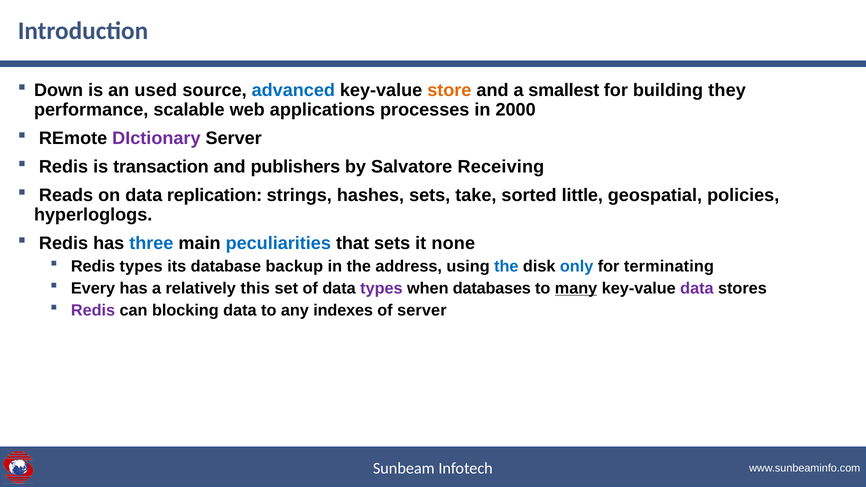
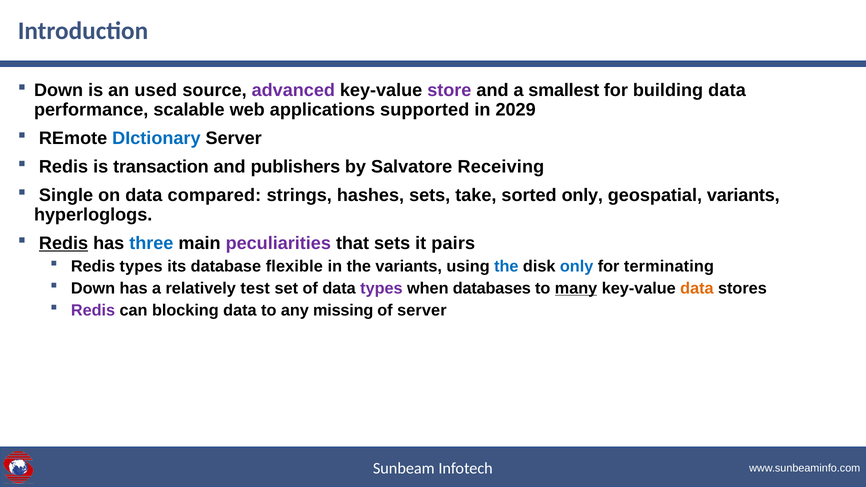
advanced colour: blue -> purple (293, 90)
store colour: orange -> purple (449, 90)
building they: they -> data (727, 90)
processes: processes -> supported (425, 110)
2000: 2000 -> 2029 (516, 110)
DIctionary colour: purple -> blue (156, 138)
Reads: Reads -> Single (66, 195)
replication: replication -> compared (214, 195)
sorted little: little -> only (582, 195)
geospatial policies: policies -> variants (743, 195)
Redis underline: none -> present (64, 243)
peculiarities colour: blue -> purple (278, 243)
none: none -> pairs (453, 243)
backup: backup -> flexible (294, 266)
the address: address -> variants (409, 266)
Every: Every -> Down (93, 288)
this: this -> test (255, 288)
data colour: purple -> orange (697, 288)
indexes: indexes -> missing (343, 310)
